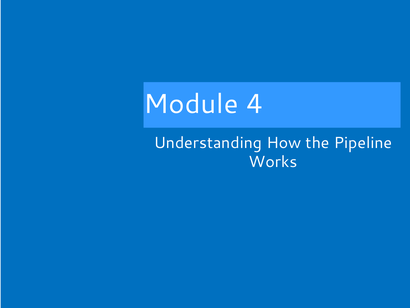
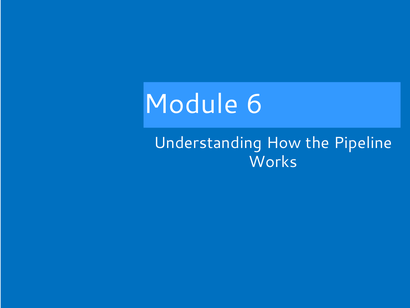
4: 4 -> 6 (255, 104)
